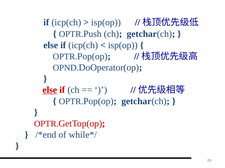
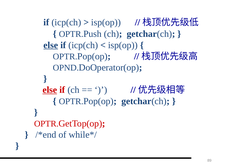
else underline: none -> present (51, 45)
